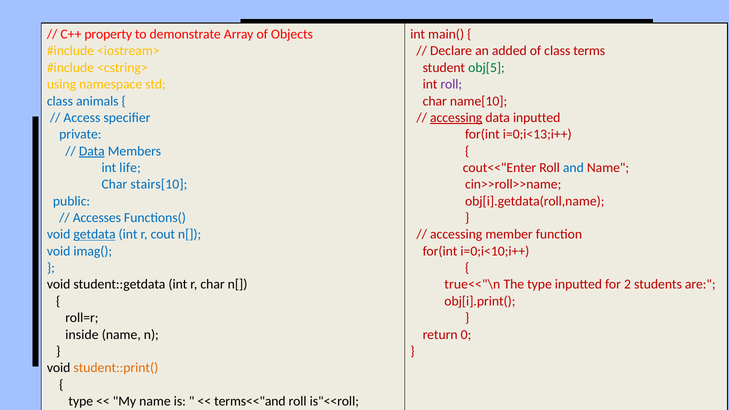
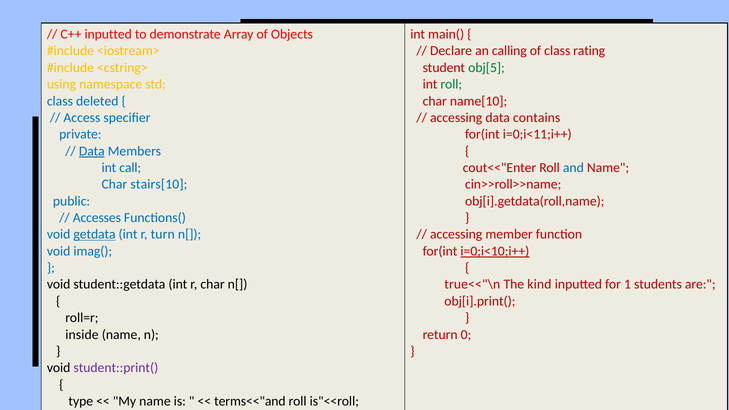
C++ property: property -> inputted (108, 34)
added: added -> calling (509, 51)
terms: terms -> rating (589, 51)
roll colour: purple -> green (451, 84)
animals: animals -> deleted (97, 101)
accessing underline: present -> none (456, 118)
data inputted: inputted -> contains (537, 118)
i=0;i<13;i++: i=0;i<13;i++ -> i=0;i<11;i++ (537, 134)
life: life -> call (130, 168)
cout: cout -> turn (163, 234)
i=0;i<10;i++ underline: none -> present (495, 251)
The type: type -> kind (539, 285)
2: 2 -> 1 (628, 285)
student::print( colour: orange -> purple (116, 368)
